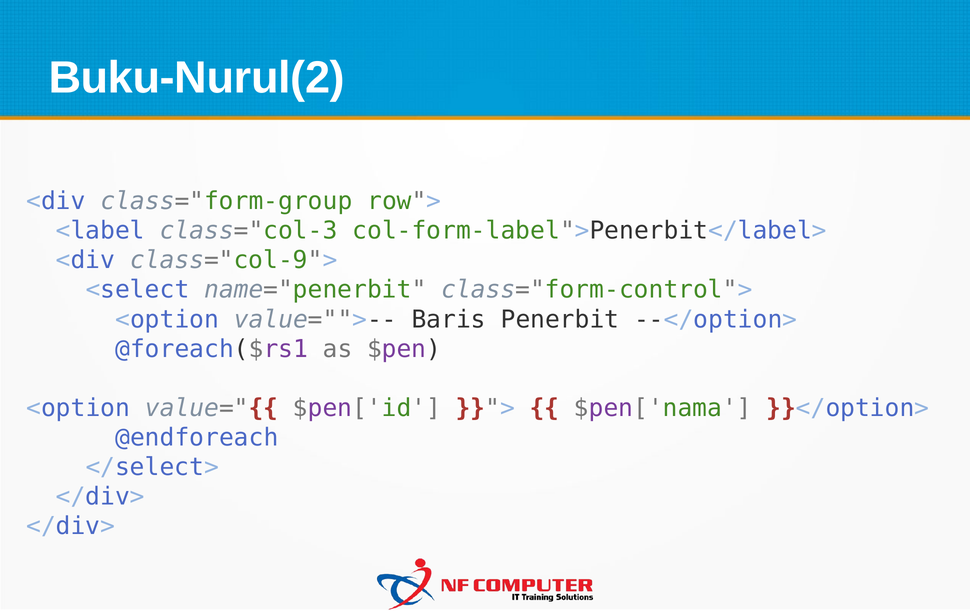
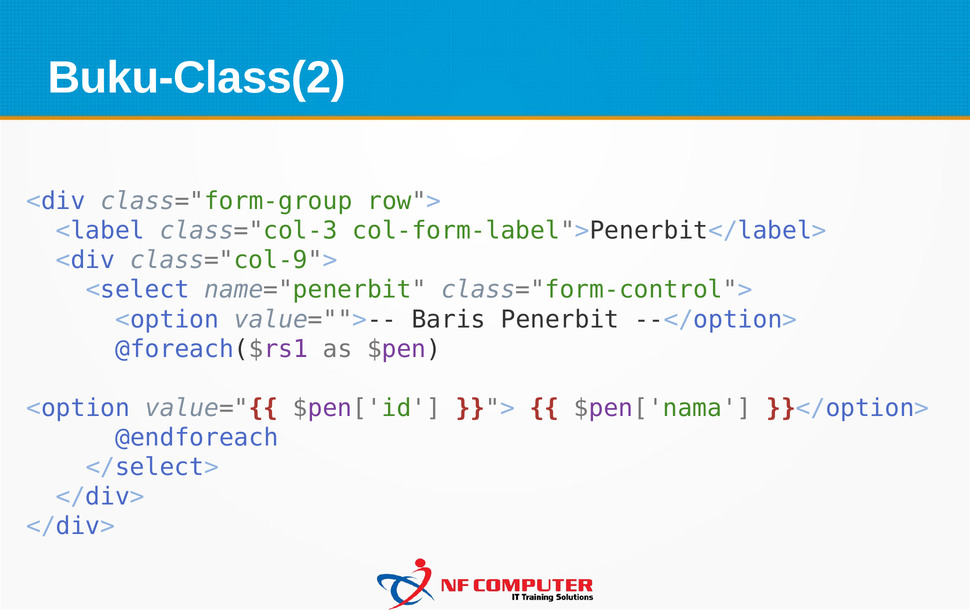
Buku-Nurul(2: Buku-Nurul(2 -> Buku-Class(2 (197, 78)
